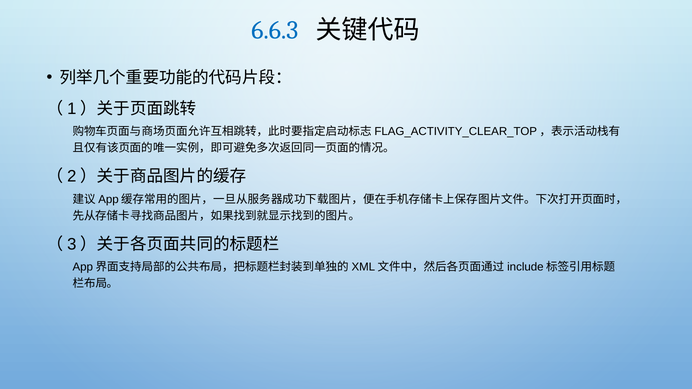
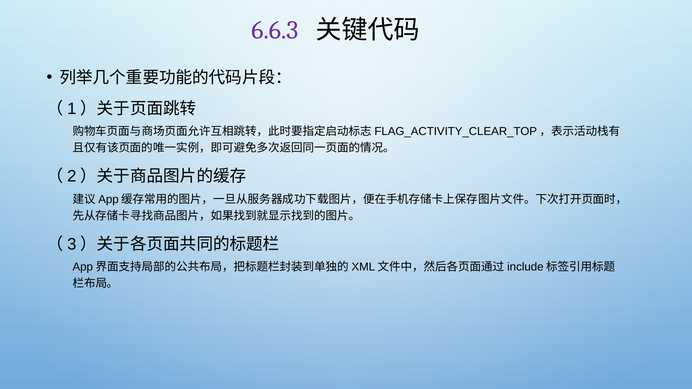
6.6.3 colour: blue -> purple (275, 30)
